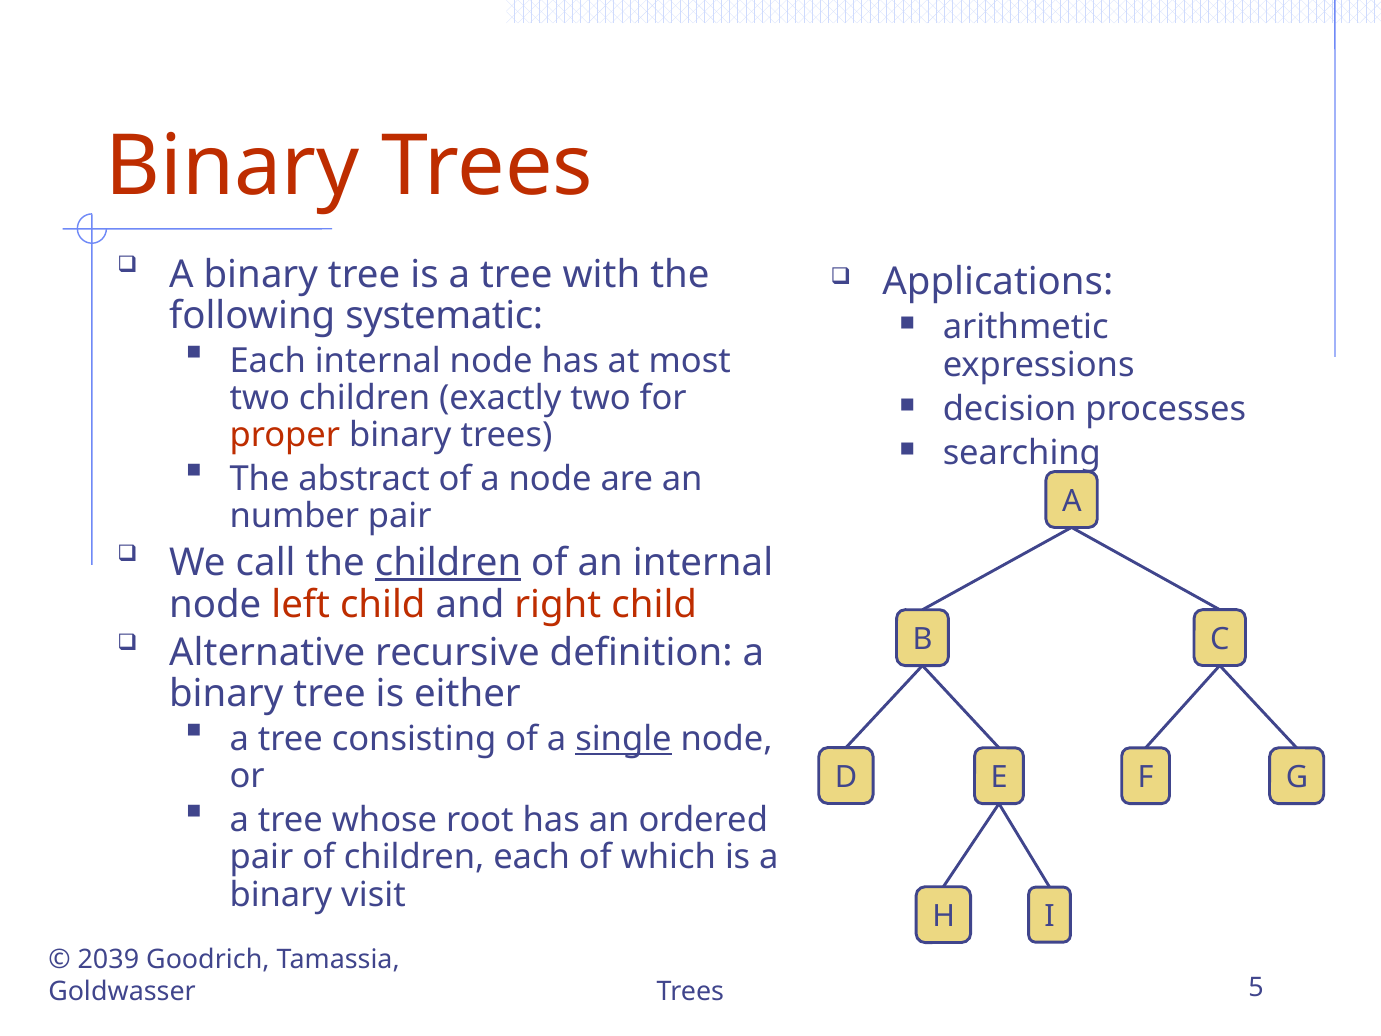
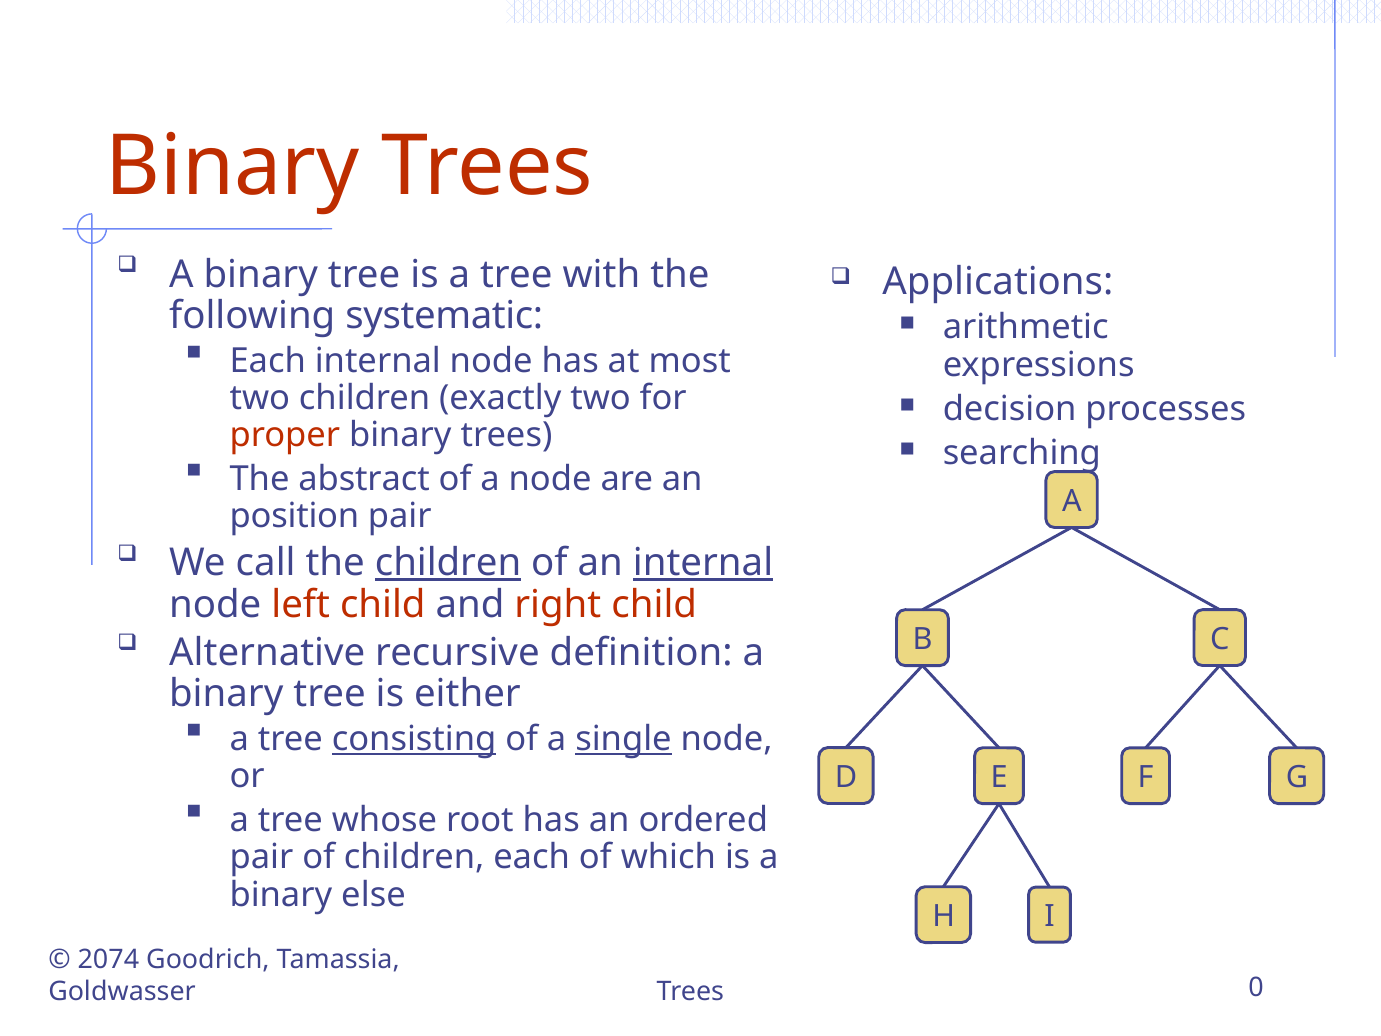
number: number -> position (294, 516)
internal underline: none -> present (703, 563)
consisting underline: none -> present (414, 739)
visit: visit -> else (374, 894)
2039: 2039 -> 2074 (108, 959)
5: 5 -> 0 (1256, 987)
